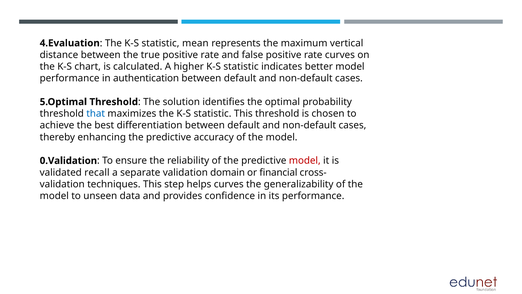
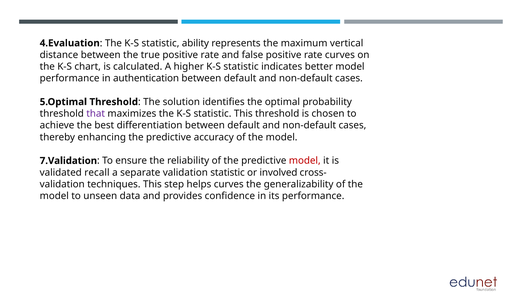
mean: mean -> ability (195, 43)
that colour: blue -> purple (96, 114)
0.Validation: 0.Validation -> 7.Validation (68, 161)
validation domain: domain -> statistic (228, 172)
financial: financial -> involved (278, 172)
